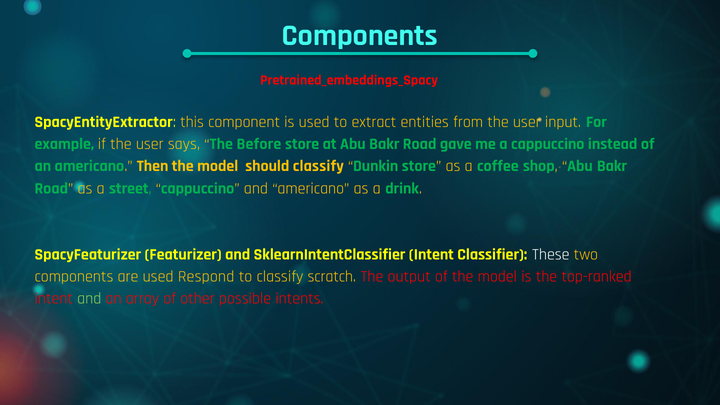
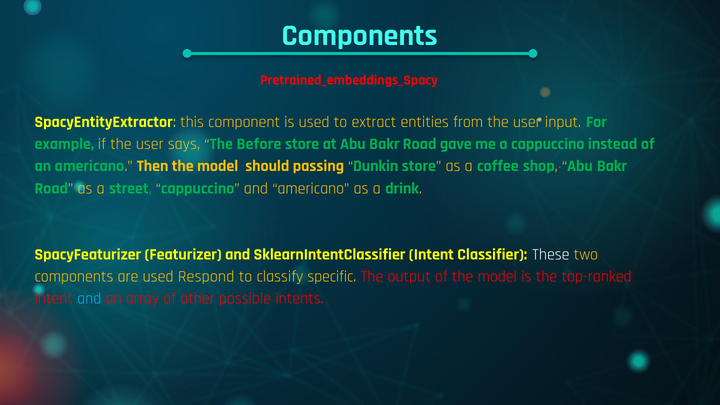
should classify: classify -> passing (318, 166)
scratch: scratch -> specific (332, 276)
and colour: light green -> light blue (89, 299)
